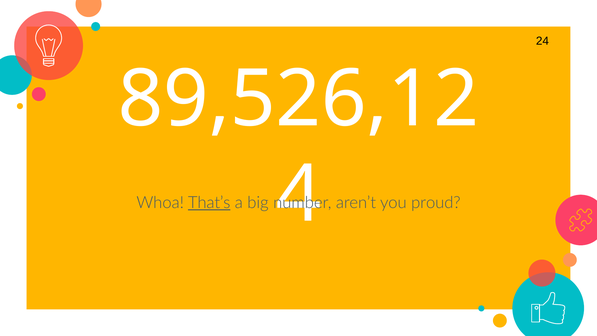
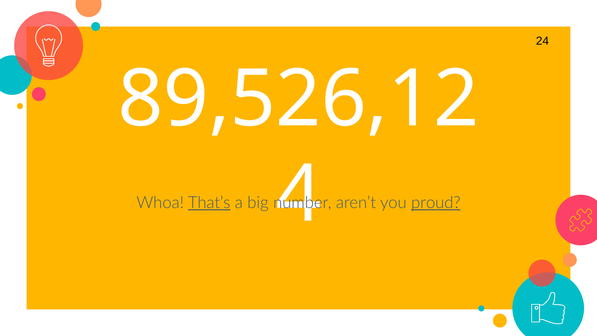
proud underline: none -> present (436, 203)
